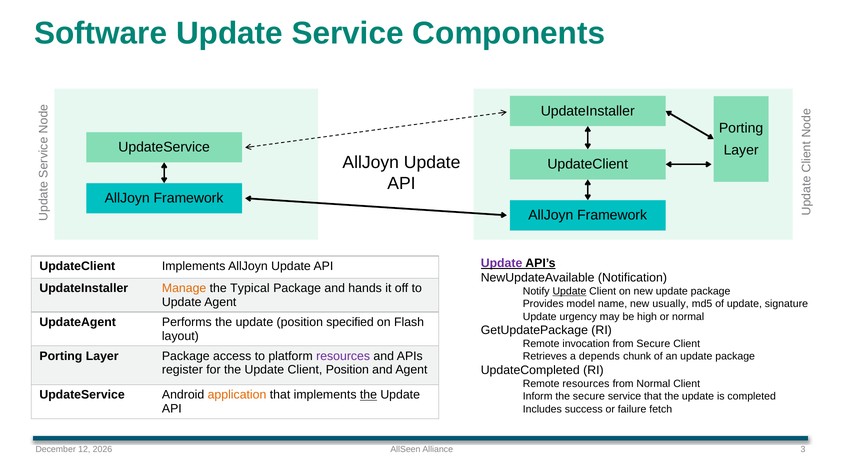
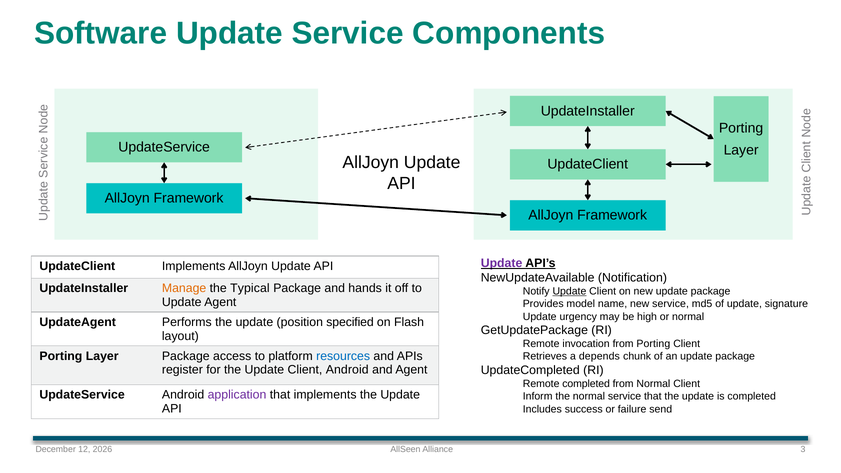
new usually: usually -> service (671, 304)
from Secure: Secure -> Porting (653, 344)
resources colour: purple -> blue (343, 356)
Client Position: Position -> Android (347, 370)
Remote resources: resources -> completed (586, 384)
application colour: orange -> purple (237, 395)
the underline: present -> none (368, 395)
the secure: secure -> normal (589, 397)
fetch: fetch -> send (661, 409)
